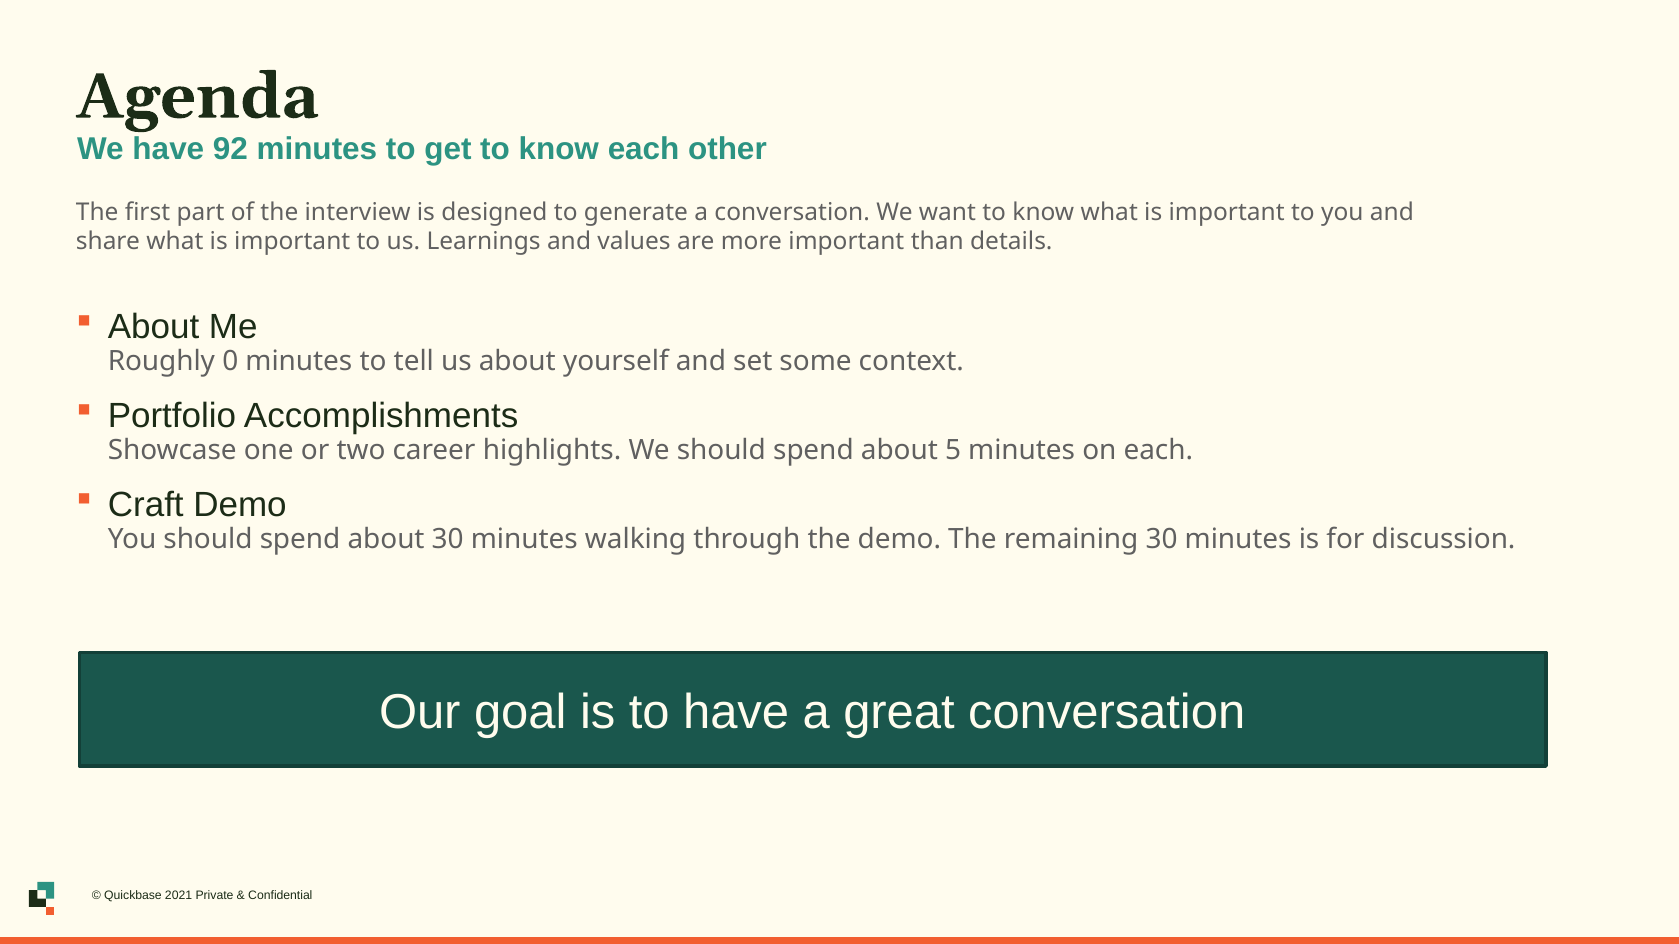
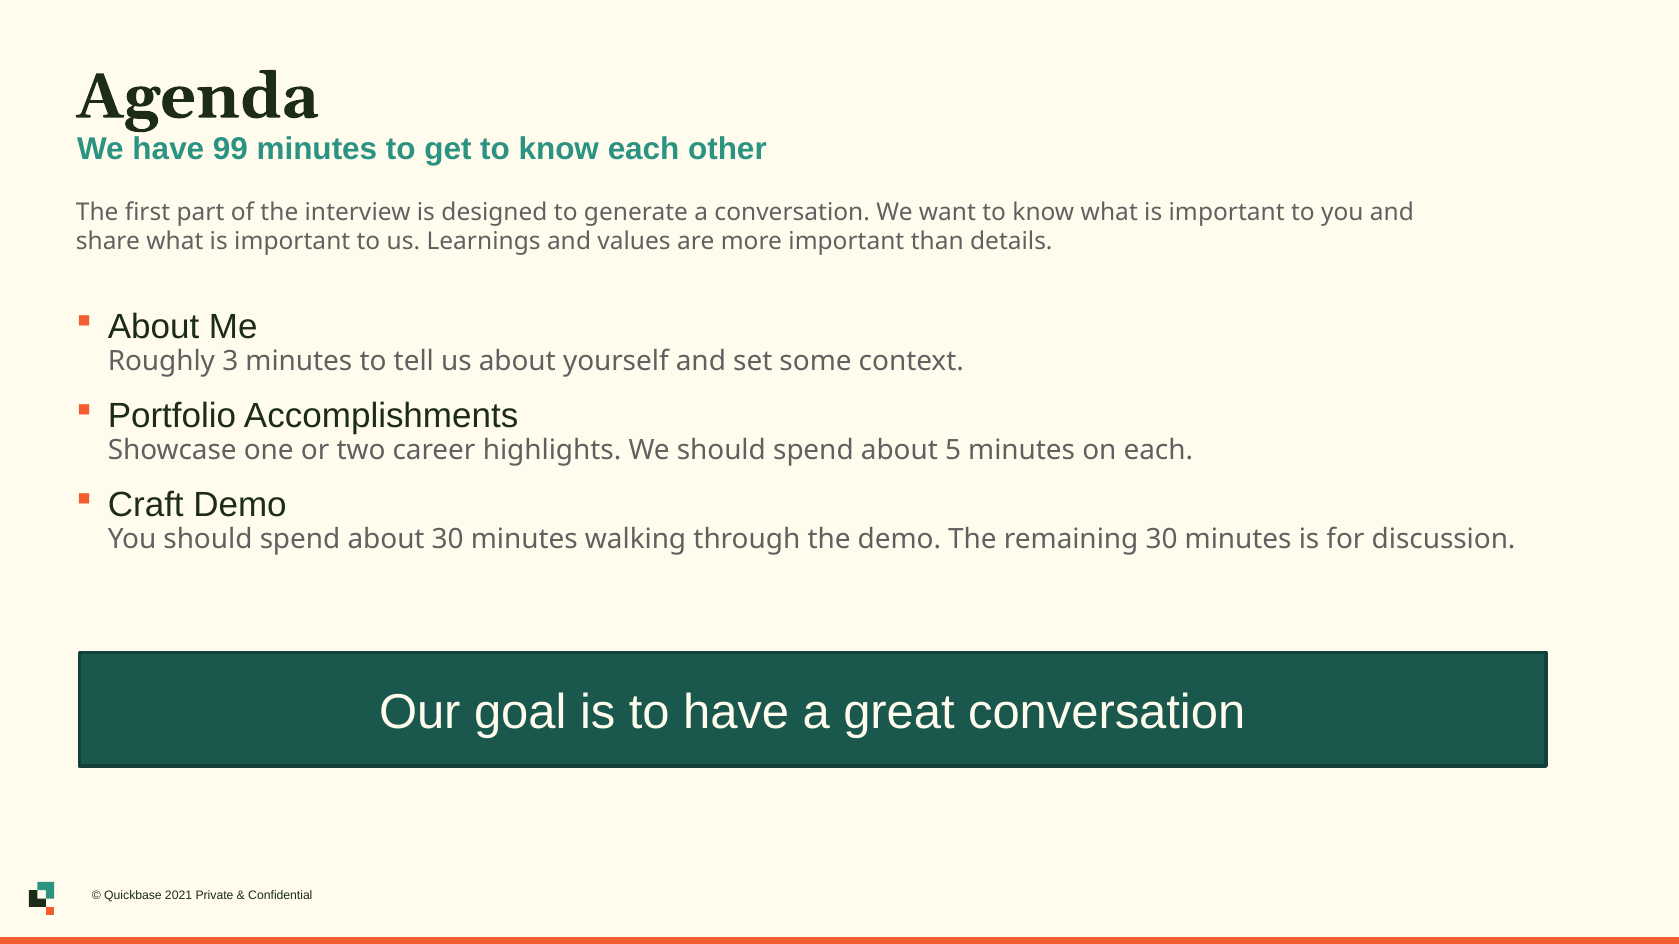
92: 92 -> 99 (230, 149)
0: 0 -> 3 (230, 361)
